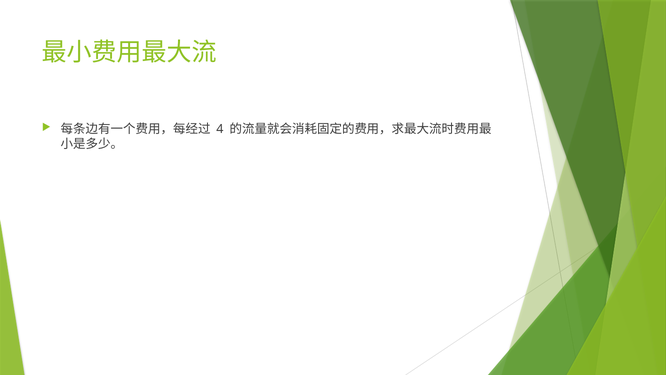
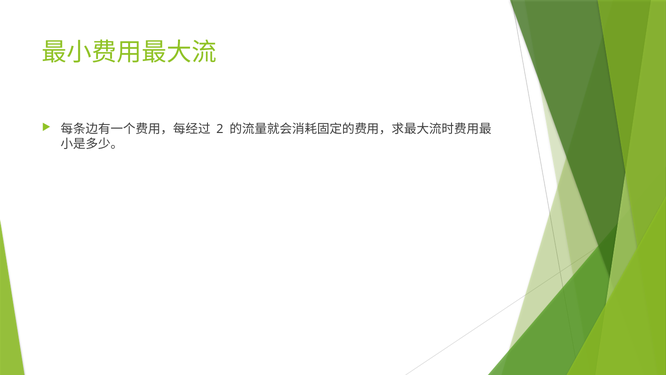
4: 4 -> 2 (220, 129)
